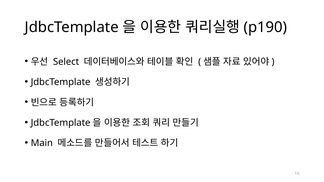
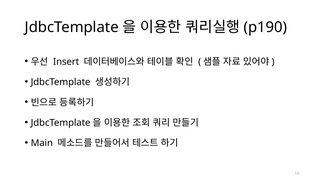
Select: Select -> Insert (66, 62)
